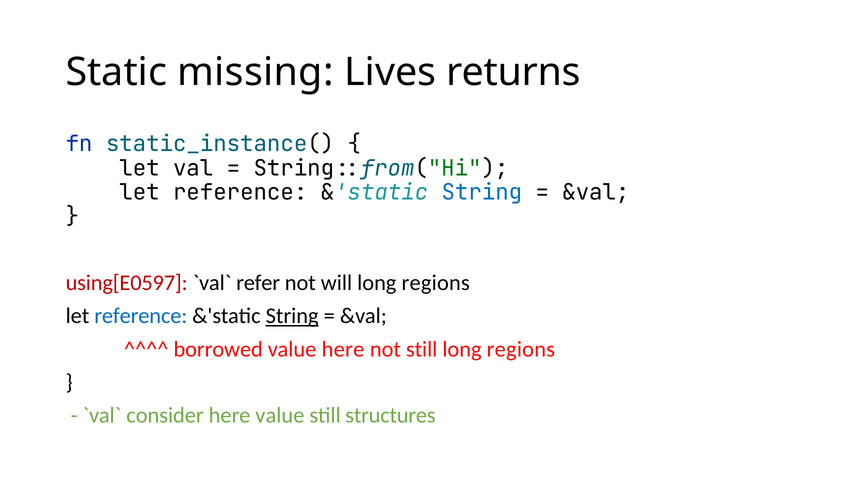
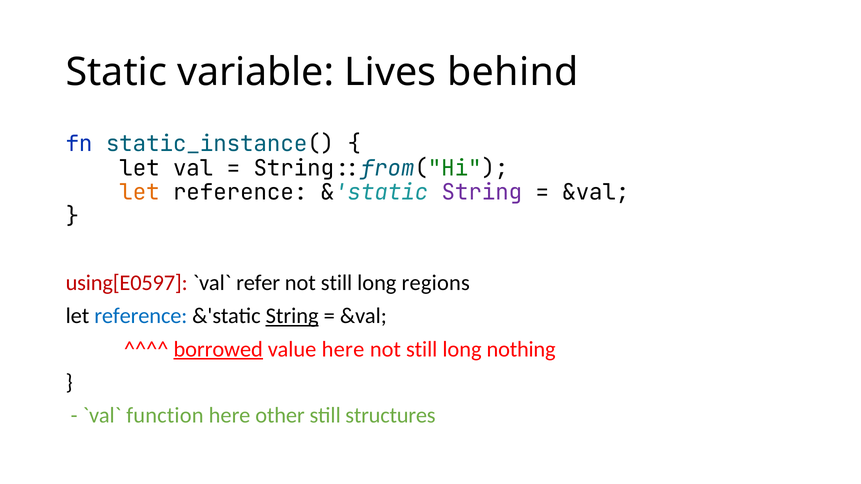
missing: missing -> variable (256, 72)
returns: returns -> behind (513, 72)
let colour: black -> orange (139, 193)
String colour: blue -> purple (482, 193)
will: will -> still (337, 283)
borrowed underline: none -> present (218, 349)
regions: regions -> nothing (521, 349)
consider: consider -> function (165, 416)
here value: value -> other (280, 416)
